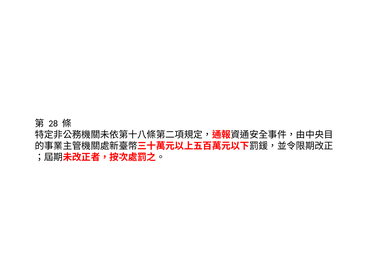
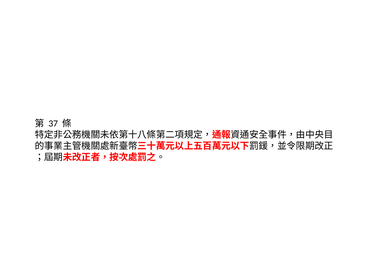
28: 28 -> 37 (53, 123)
